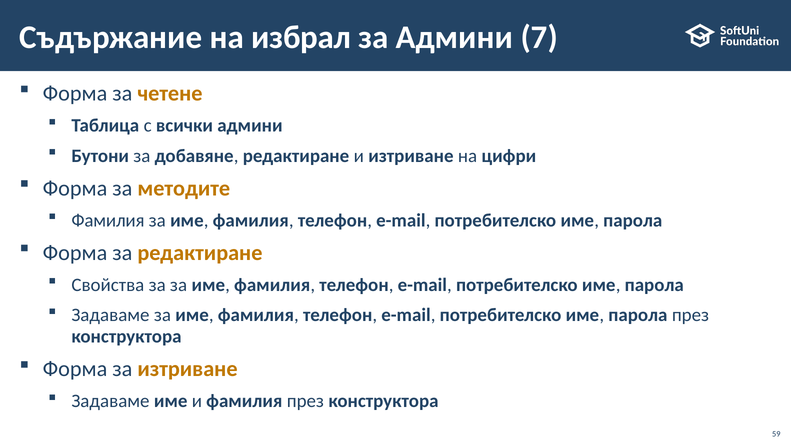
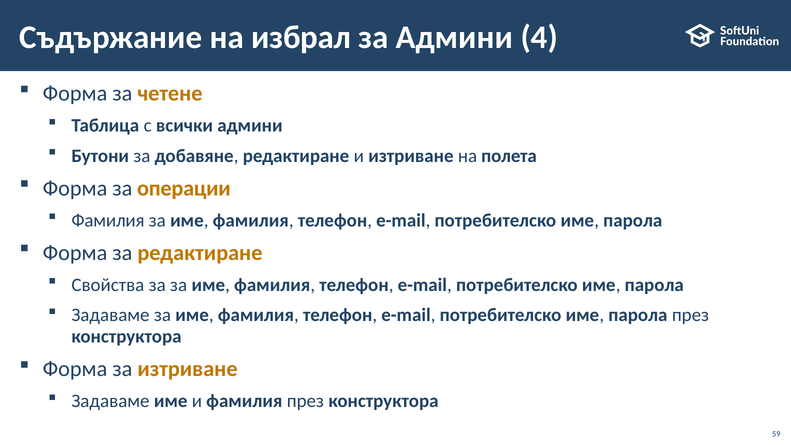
7: 7 -> 4 (539, 37)
цифри: цифри -> полета (509, 156)
методите: методите -> операции (184, 188)
